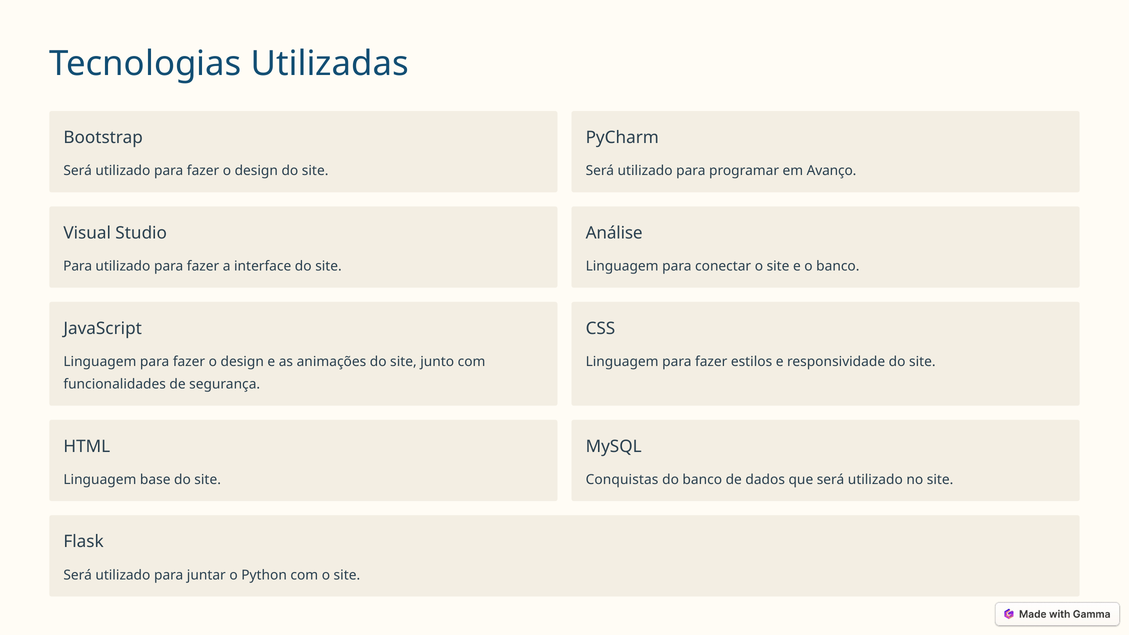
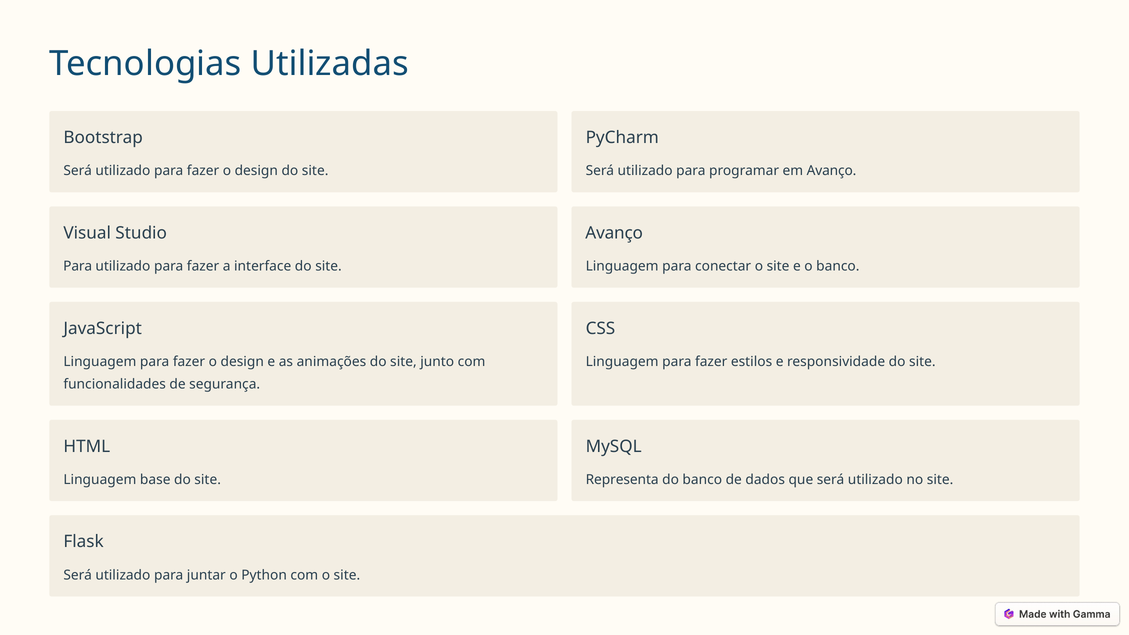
Análise: Análise -> Avanço (614, 233)
Conquistas: Conquistas -> Representa (622, 480)
